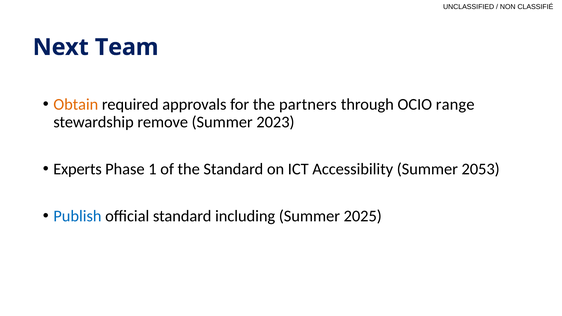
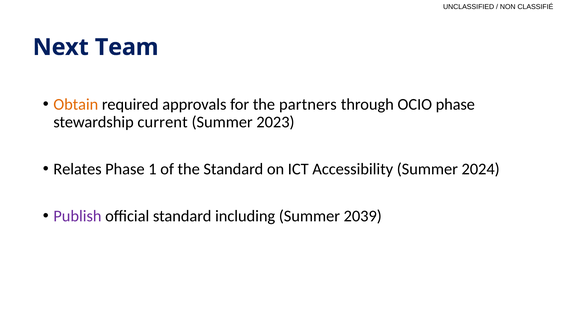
OCIO range: range -> phase (455, 104)
remove: remove -> current (163, 122)
Experts: Experts -> Relates (77, 169)
2053: 2053 -> 2024 (481, 169)
Publish colour: blue -> purple (77, 216)
2025: 2025 -> 2039 (363, 216)
